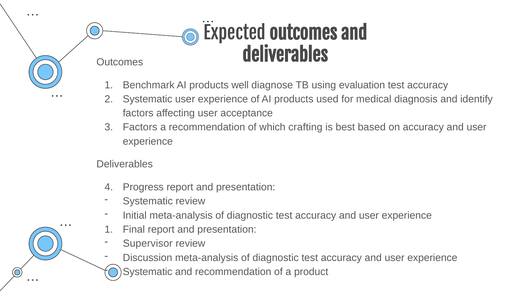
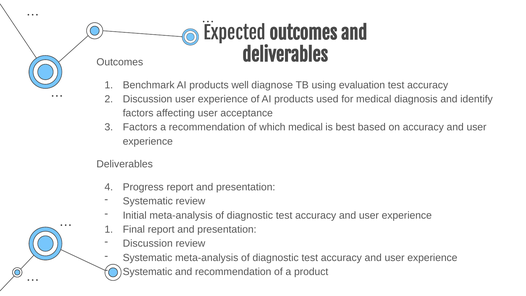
Systematic: Systematic -> Discussion (148, 99)
which crafting: crafting -> medical (306, 127)
Supervisor: Supervisor -> Discussion (148, 243)
Discussion: Discussion -> Systematic (148, 258)
